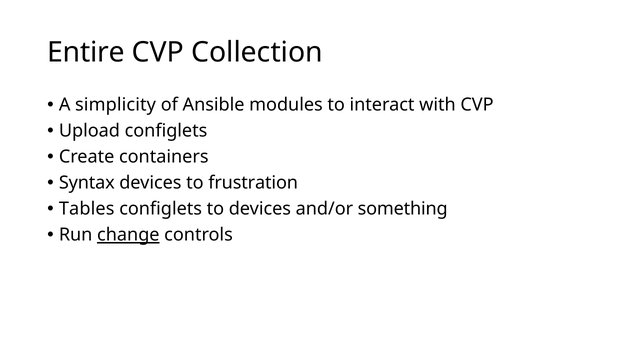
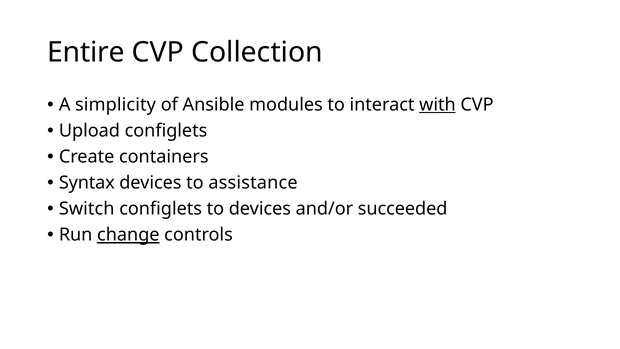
with underline: none -> present (437, 105)
frustration: frustration -> assistance (253, 183)
Tables: Tables -> Switch (87, 209)
something: something -> succeeded (403, 209)
